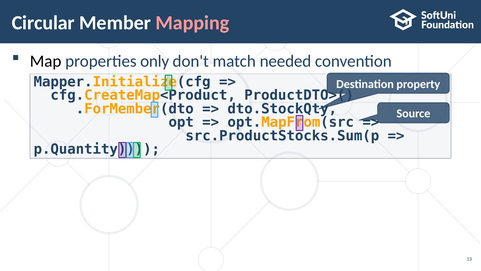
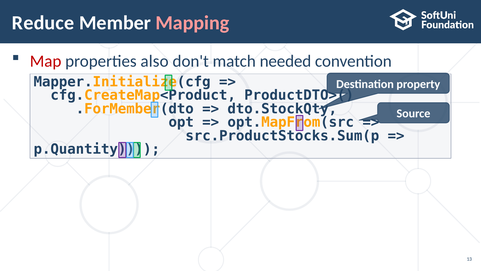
Circular: Circular -> Reduce (43, 23)
Map colour: black -> red (46, 61)
only: only -> also (155, 61)
